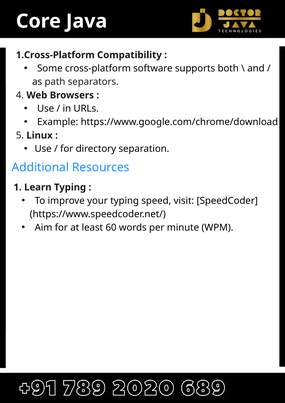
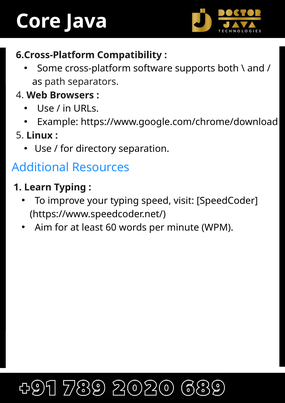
1.Cross-Platform: 1.Cross-Platform -> 6.Cross-Platform (55, 55)
